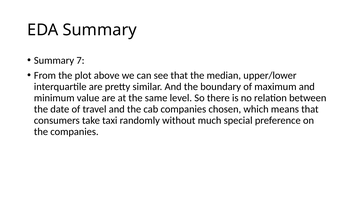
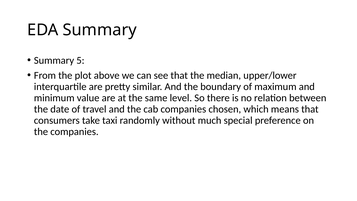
7: 7 -> 5 (80, 60)
